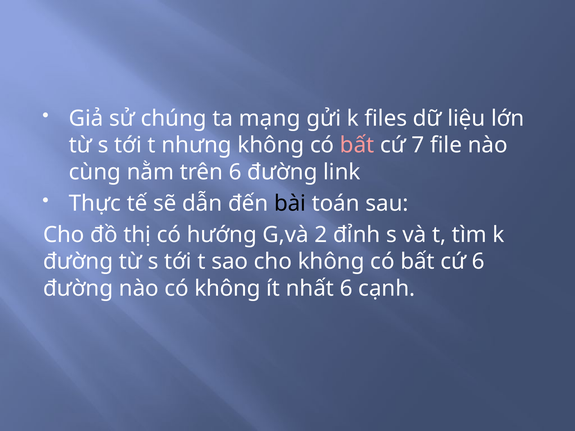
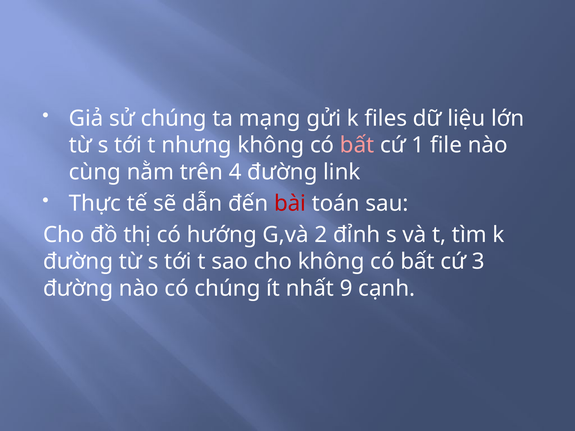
7: 7 -> 1 (418, 145)
trên 6: 6 -> 4 (235, 172)
bài colour: black -> red (290, 203)
cứ 6: 6 -> 3 (478, 262)
có không: không -> chúng (227, 288)
nhất 6: 6 -> 9 (346, 288)
